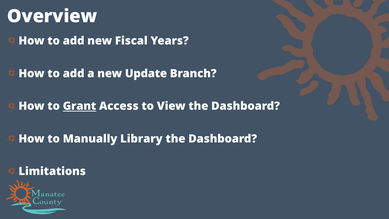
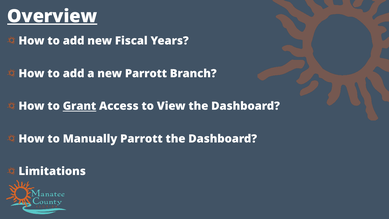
Overview underline: none -> present (52, 16)
new Update: Update -> Parrott (146, 73)
Manually Library: Library -> Parrott (141, 139)
